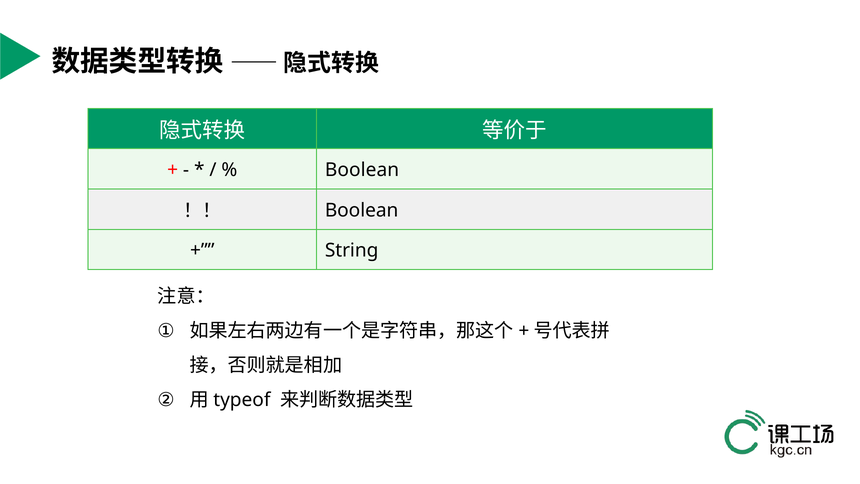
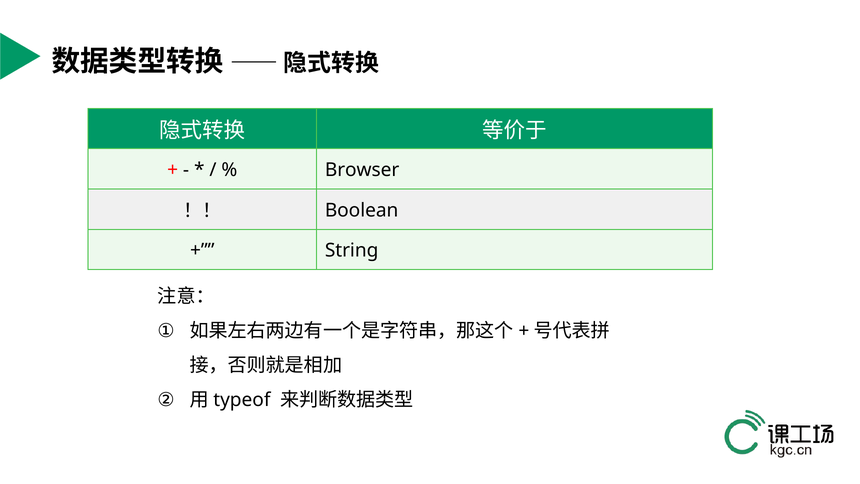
Boolean: Boolean -> Browser (362, 170)
